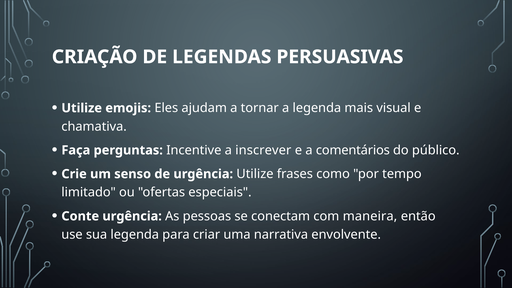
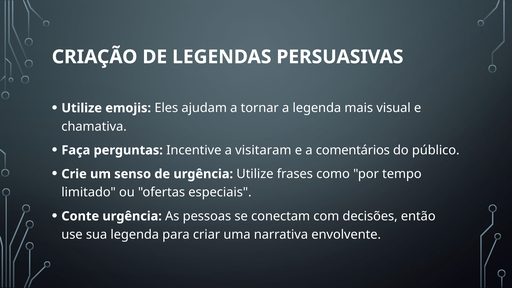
inscrever: inscrever -> visitaram (263, 150)
maneira: maneira -> decisões (370, 216)
